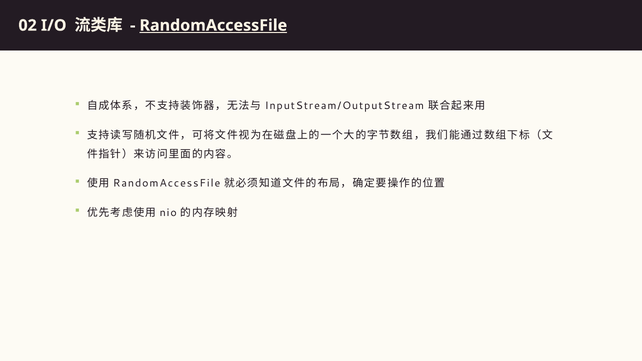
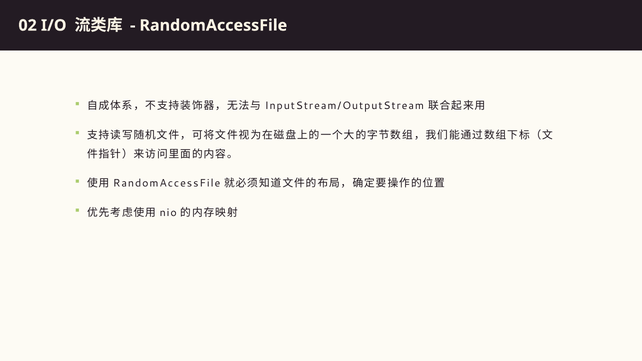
RandomAccessFile underline: present -> none (213, 25)
